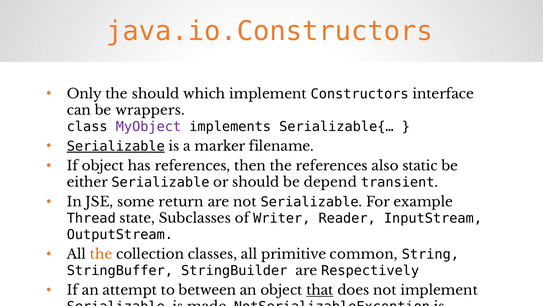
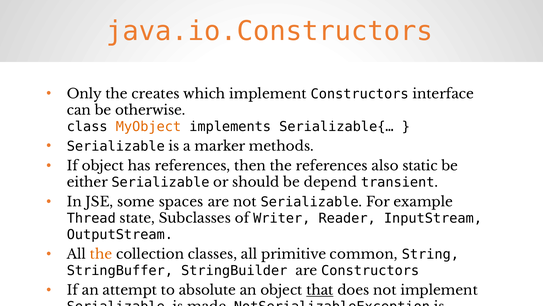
the should: should -> creates (156, 94)
wrappers: wrappers -> otherwise (150, 110)
MyObject colour: purple -> orange (148, 126)
Serializable underline: present -> none (116, 146)
filename: filename -> methods (281, 146)
return: return -> spaces (181, 202)
are Respectively: Respectively -> Constructors (370, 270)
between: between -> absolute (207, 290)
